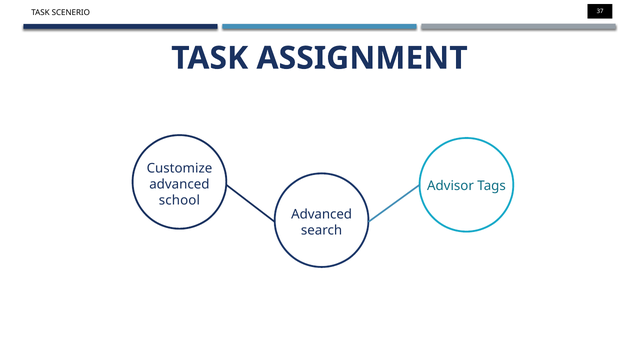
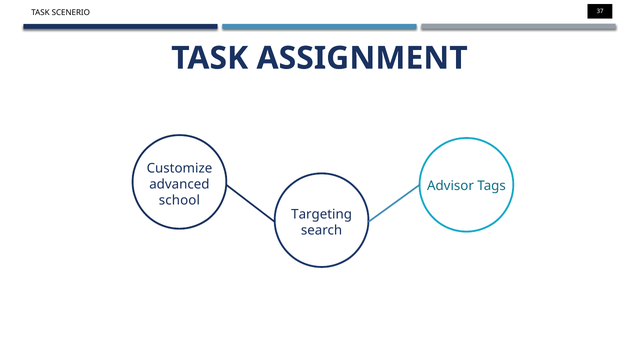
Advanced: Advanced -> Targeting (322, 215)
